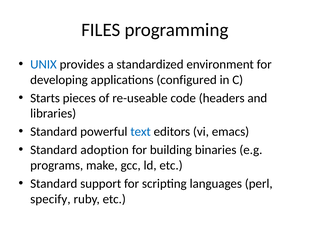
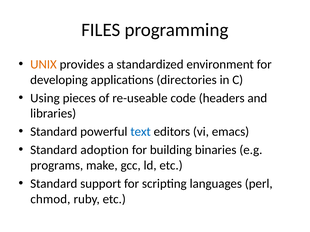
UNIX colour: blue -> orange (43, 64)
configured: configured -> directories (187, 80)
Starts: Starts -> Using (45, 98)
specify: specify -> chmod (50, 199)
